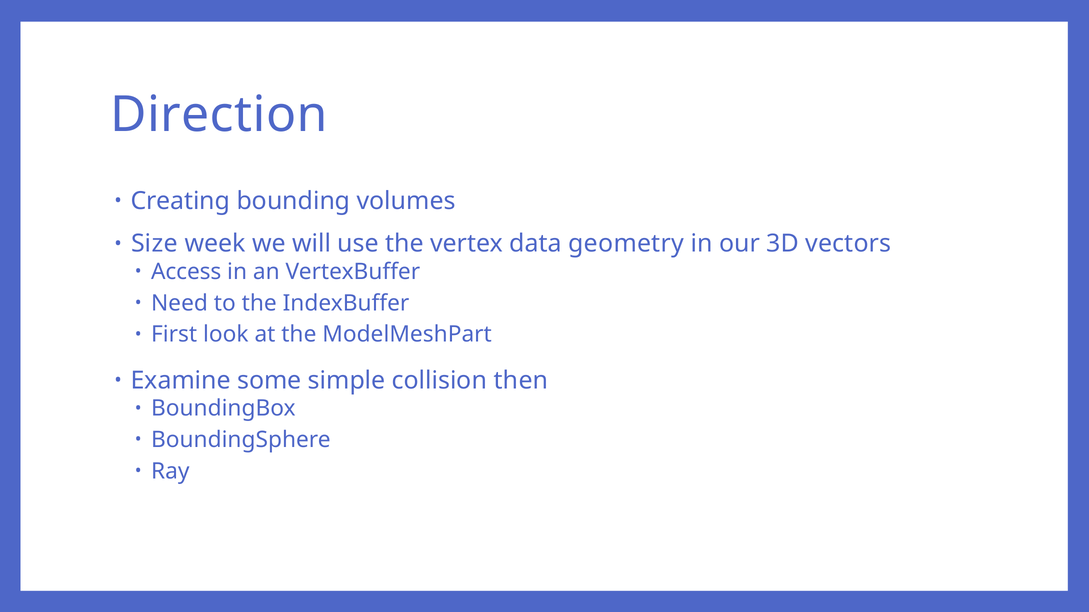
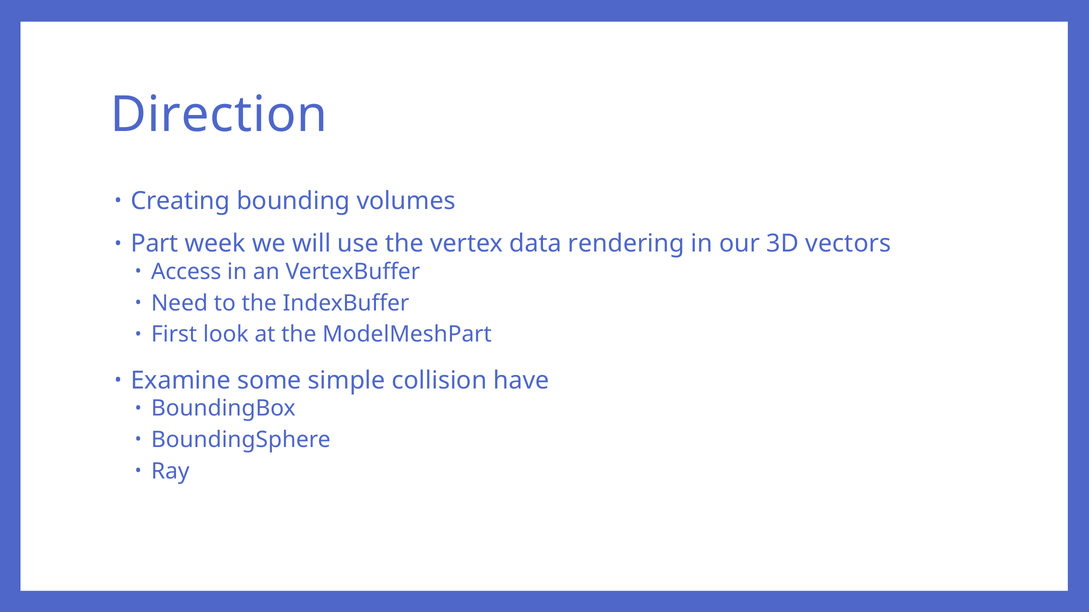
Size: Size -> Part (155, 244)
geometry: geometry -> rendering (626, 244)
then: then -> have (521, 381)
